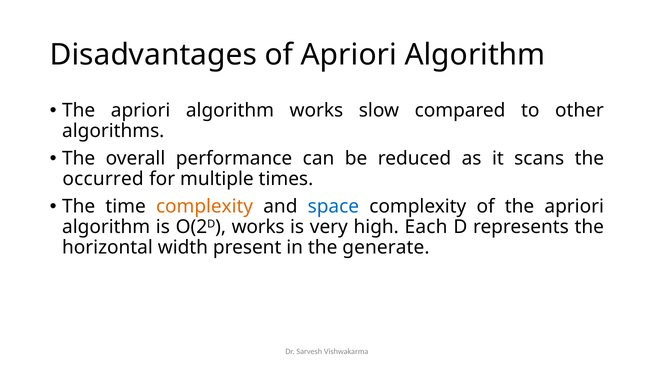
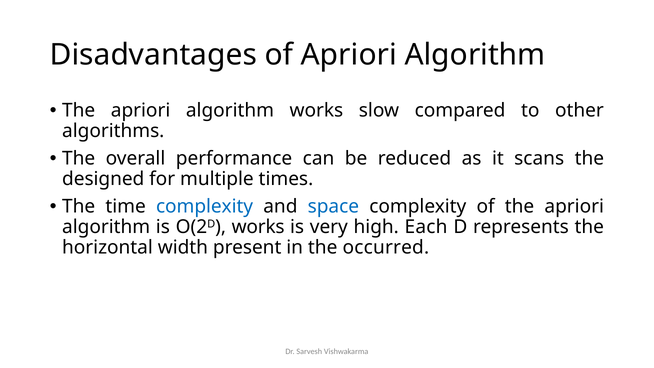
occurred: occurred -> designed (103, 179)
complexity colour: orange -> blue (205, 206)
generate: generate -> occurred (386, 248)
